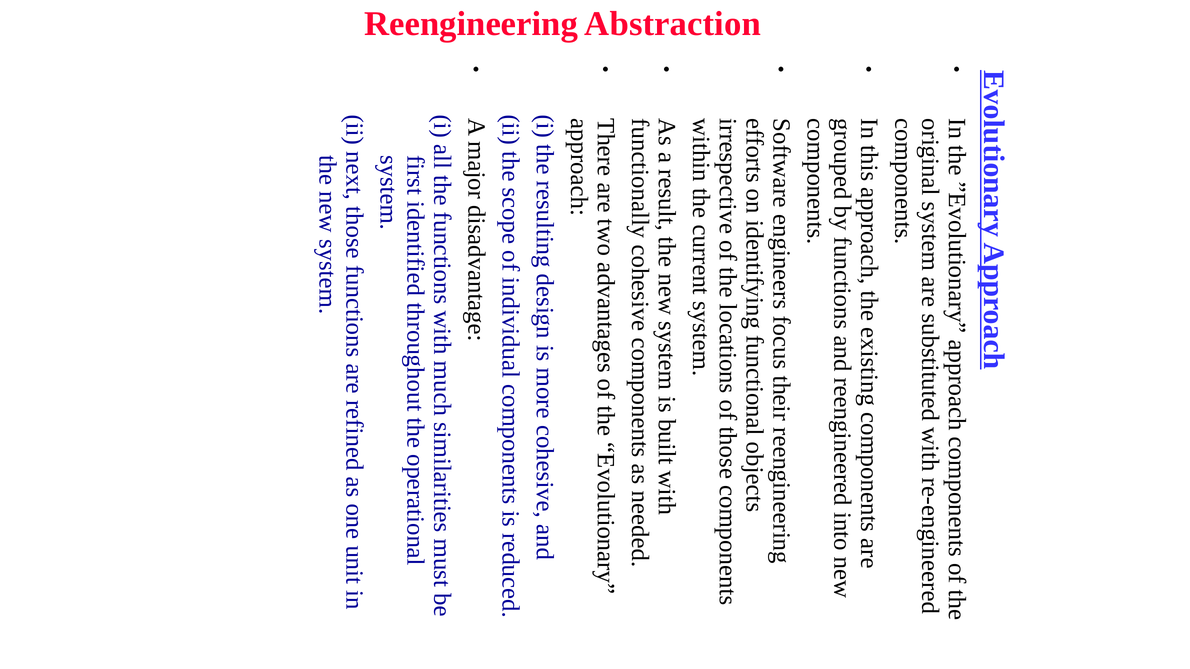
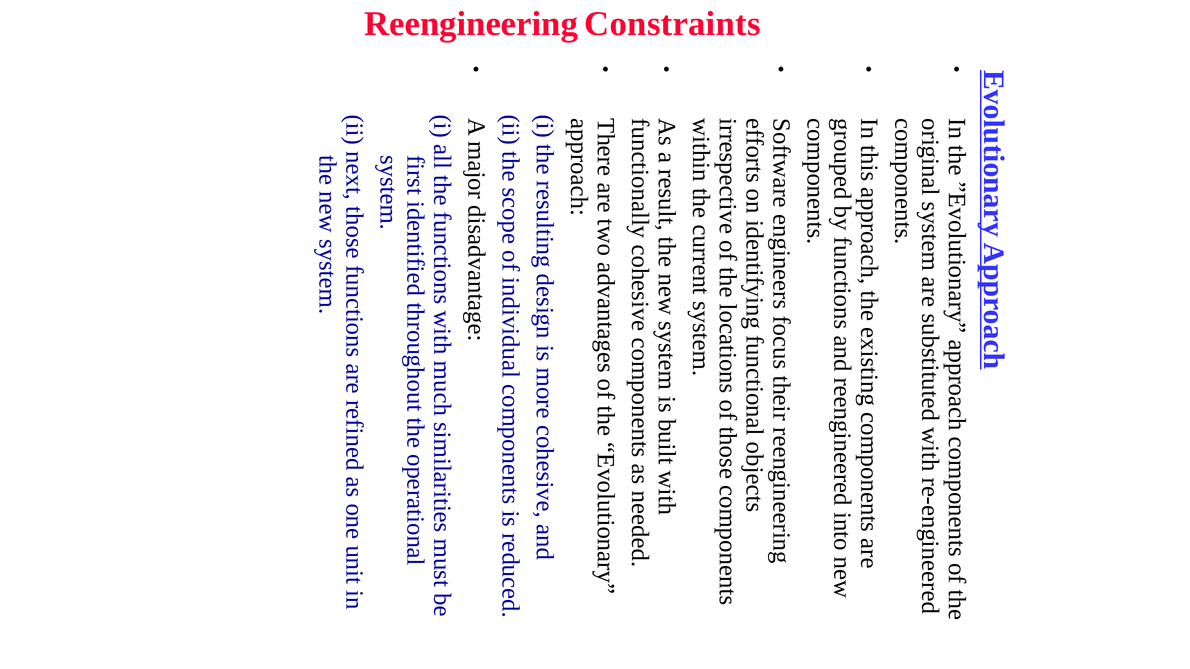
Abstraction: Abstraction -> Constraints (673, 24)
